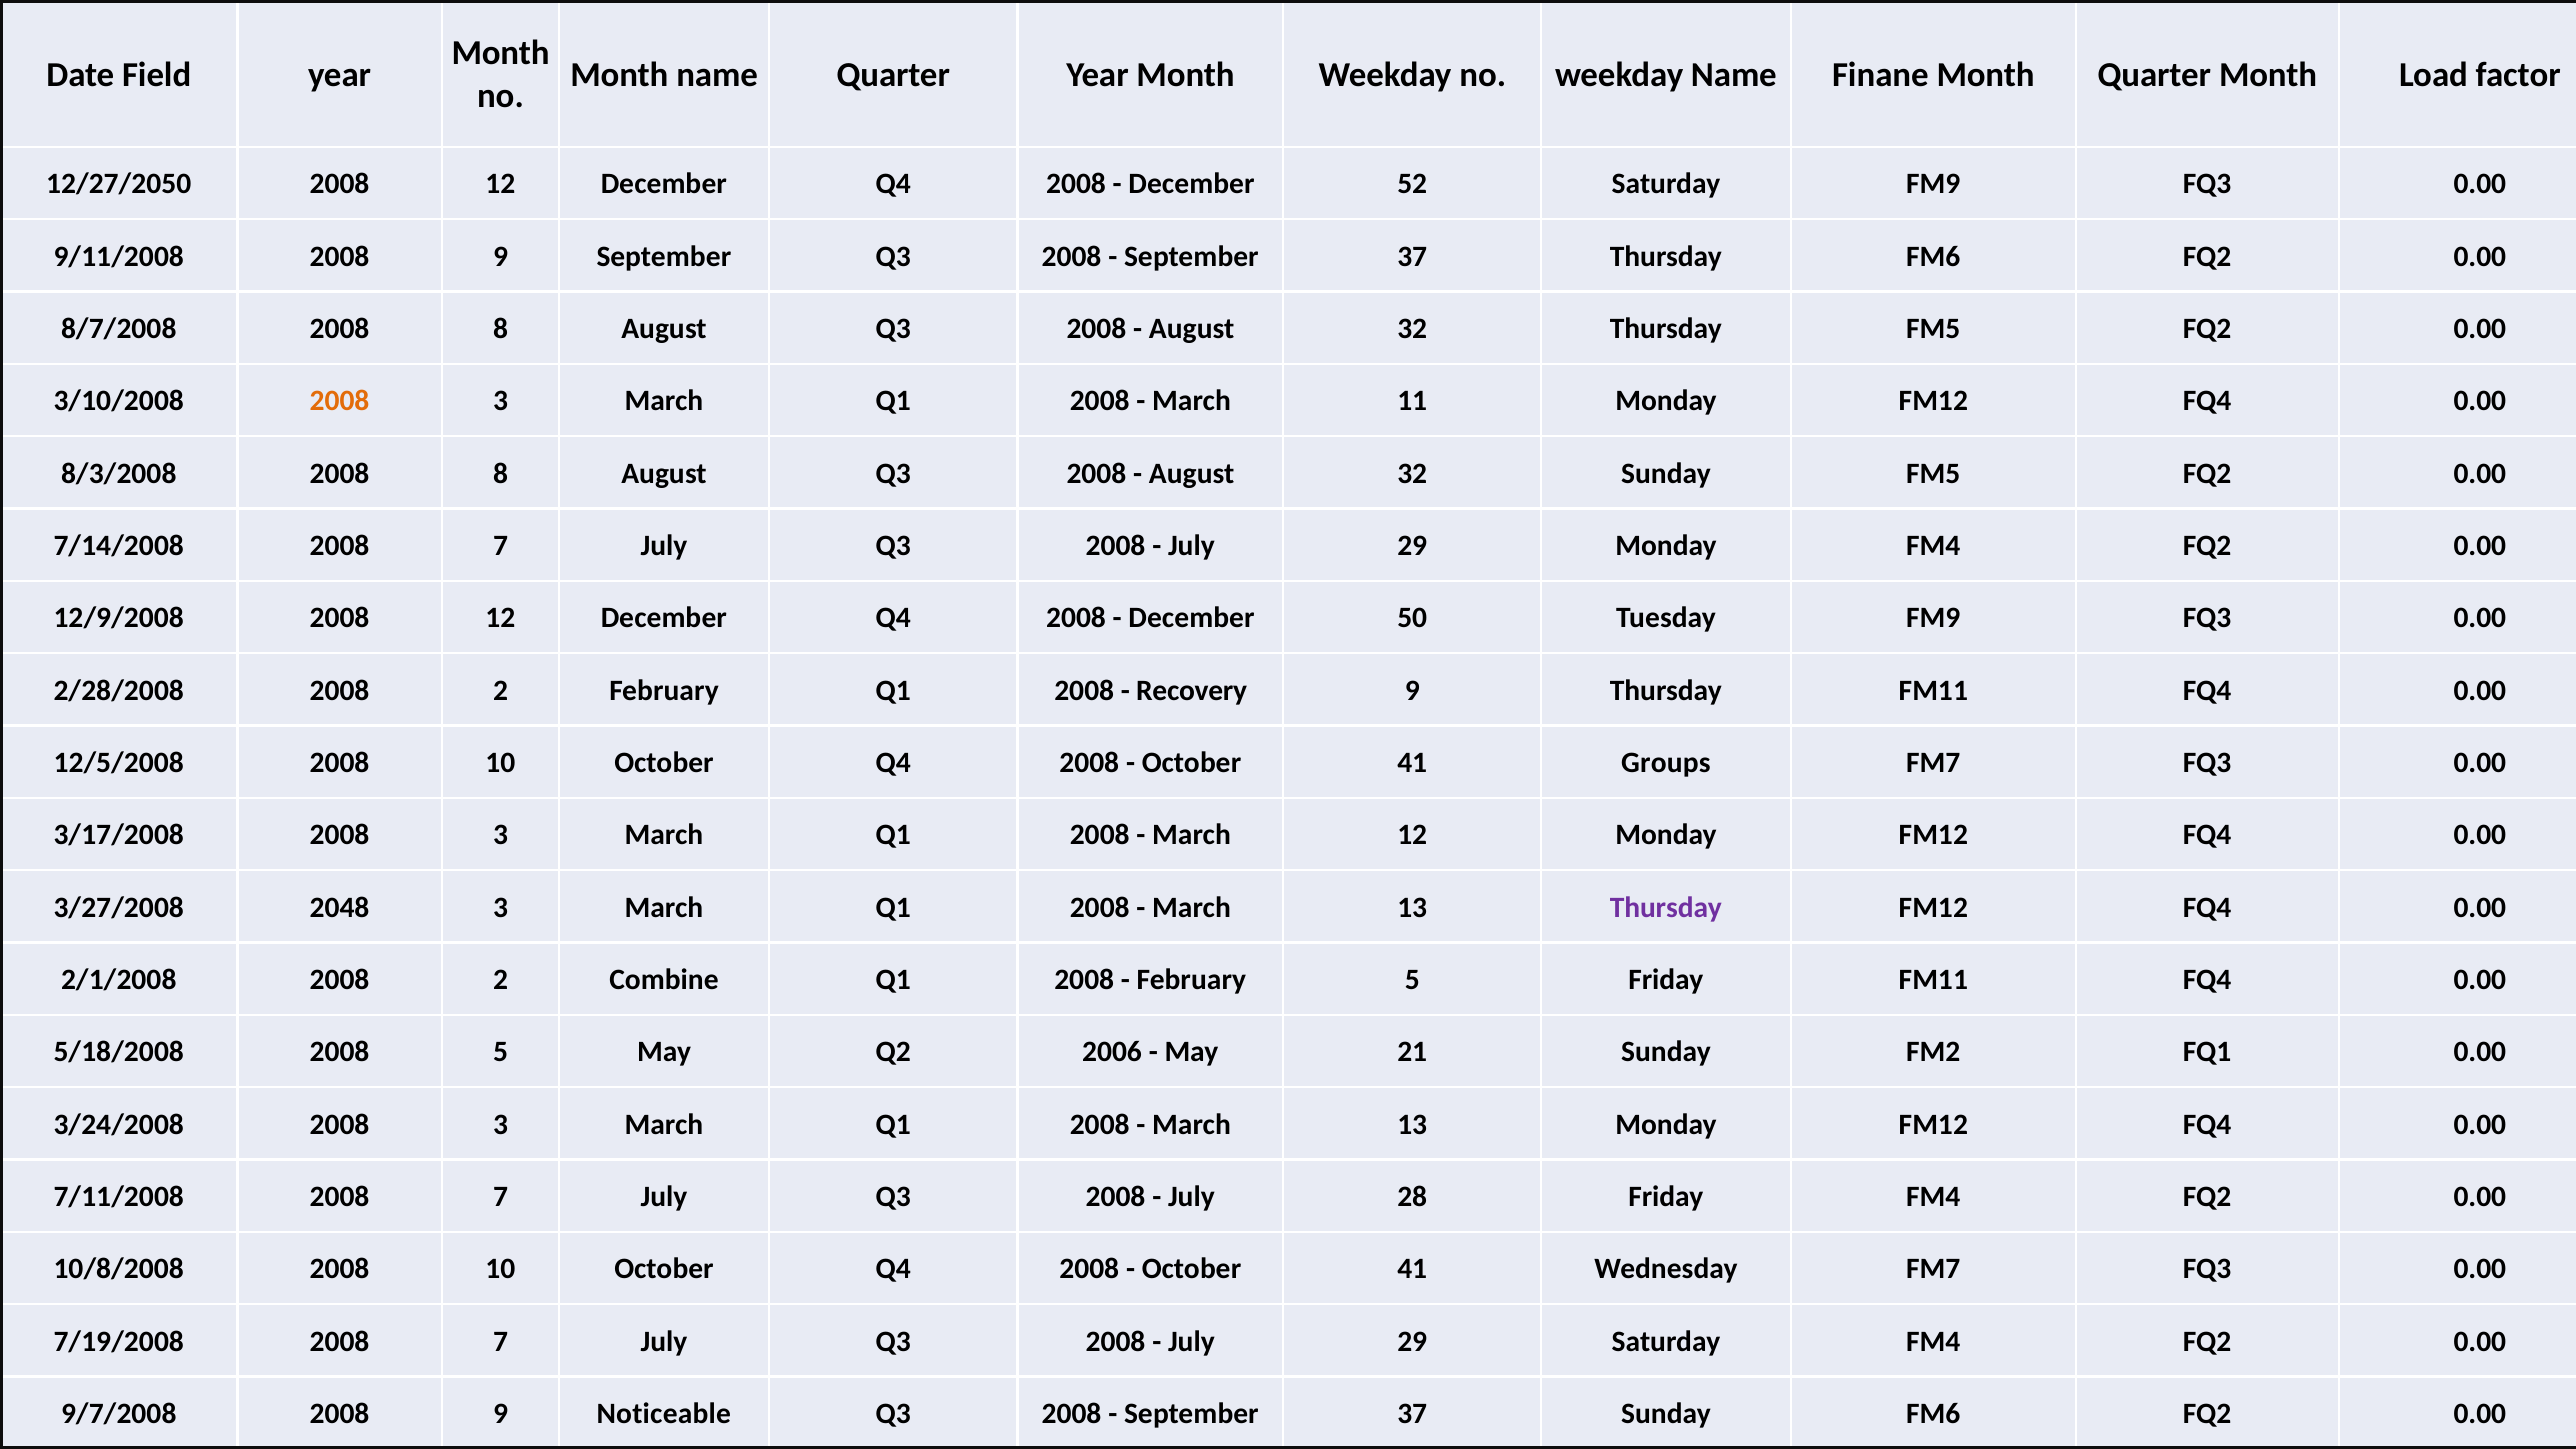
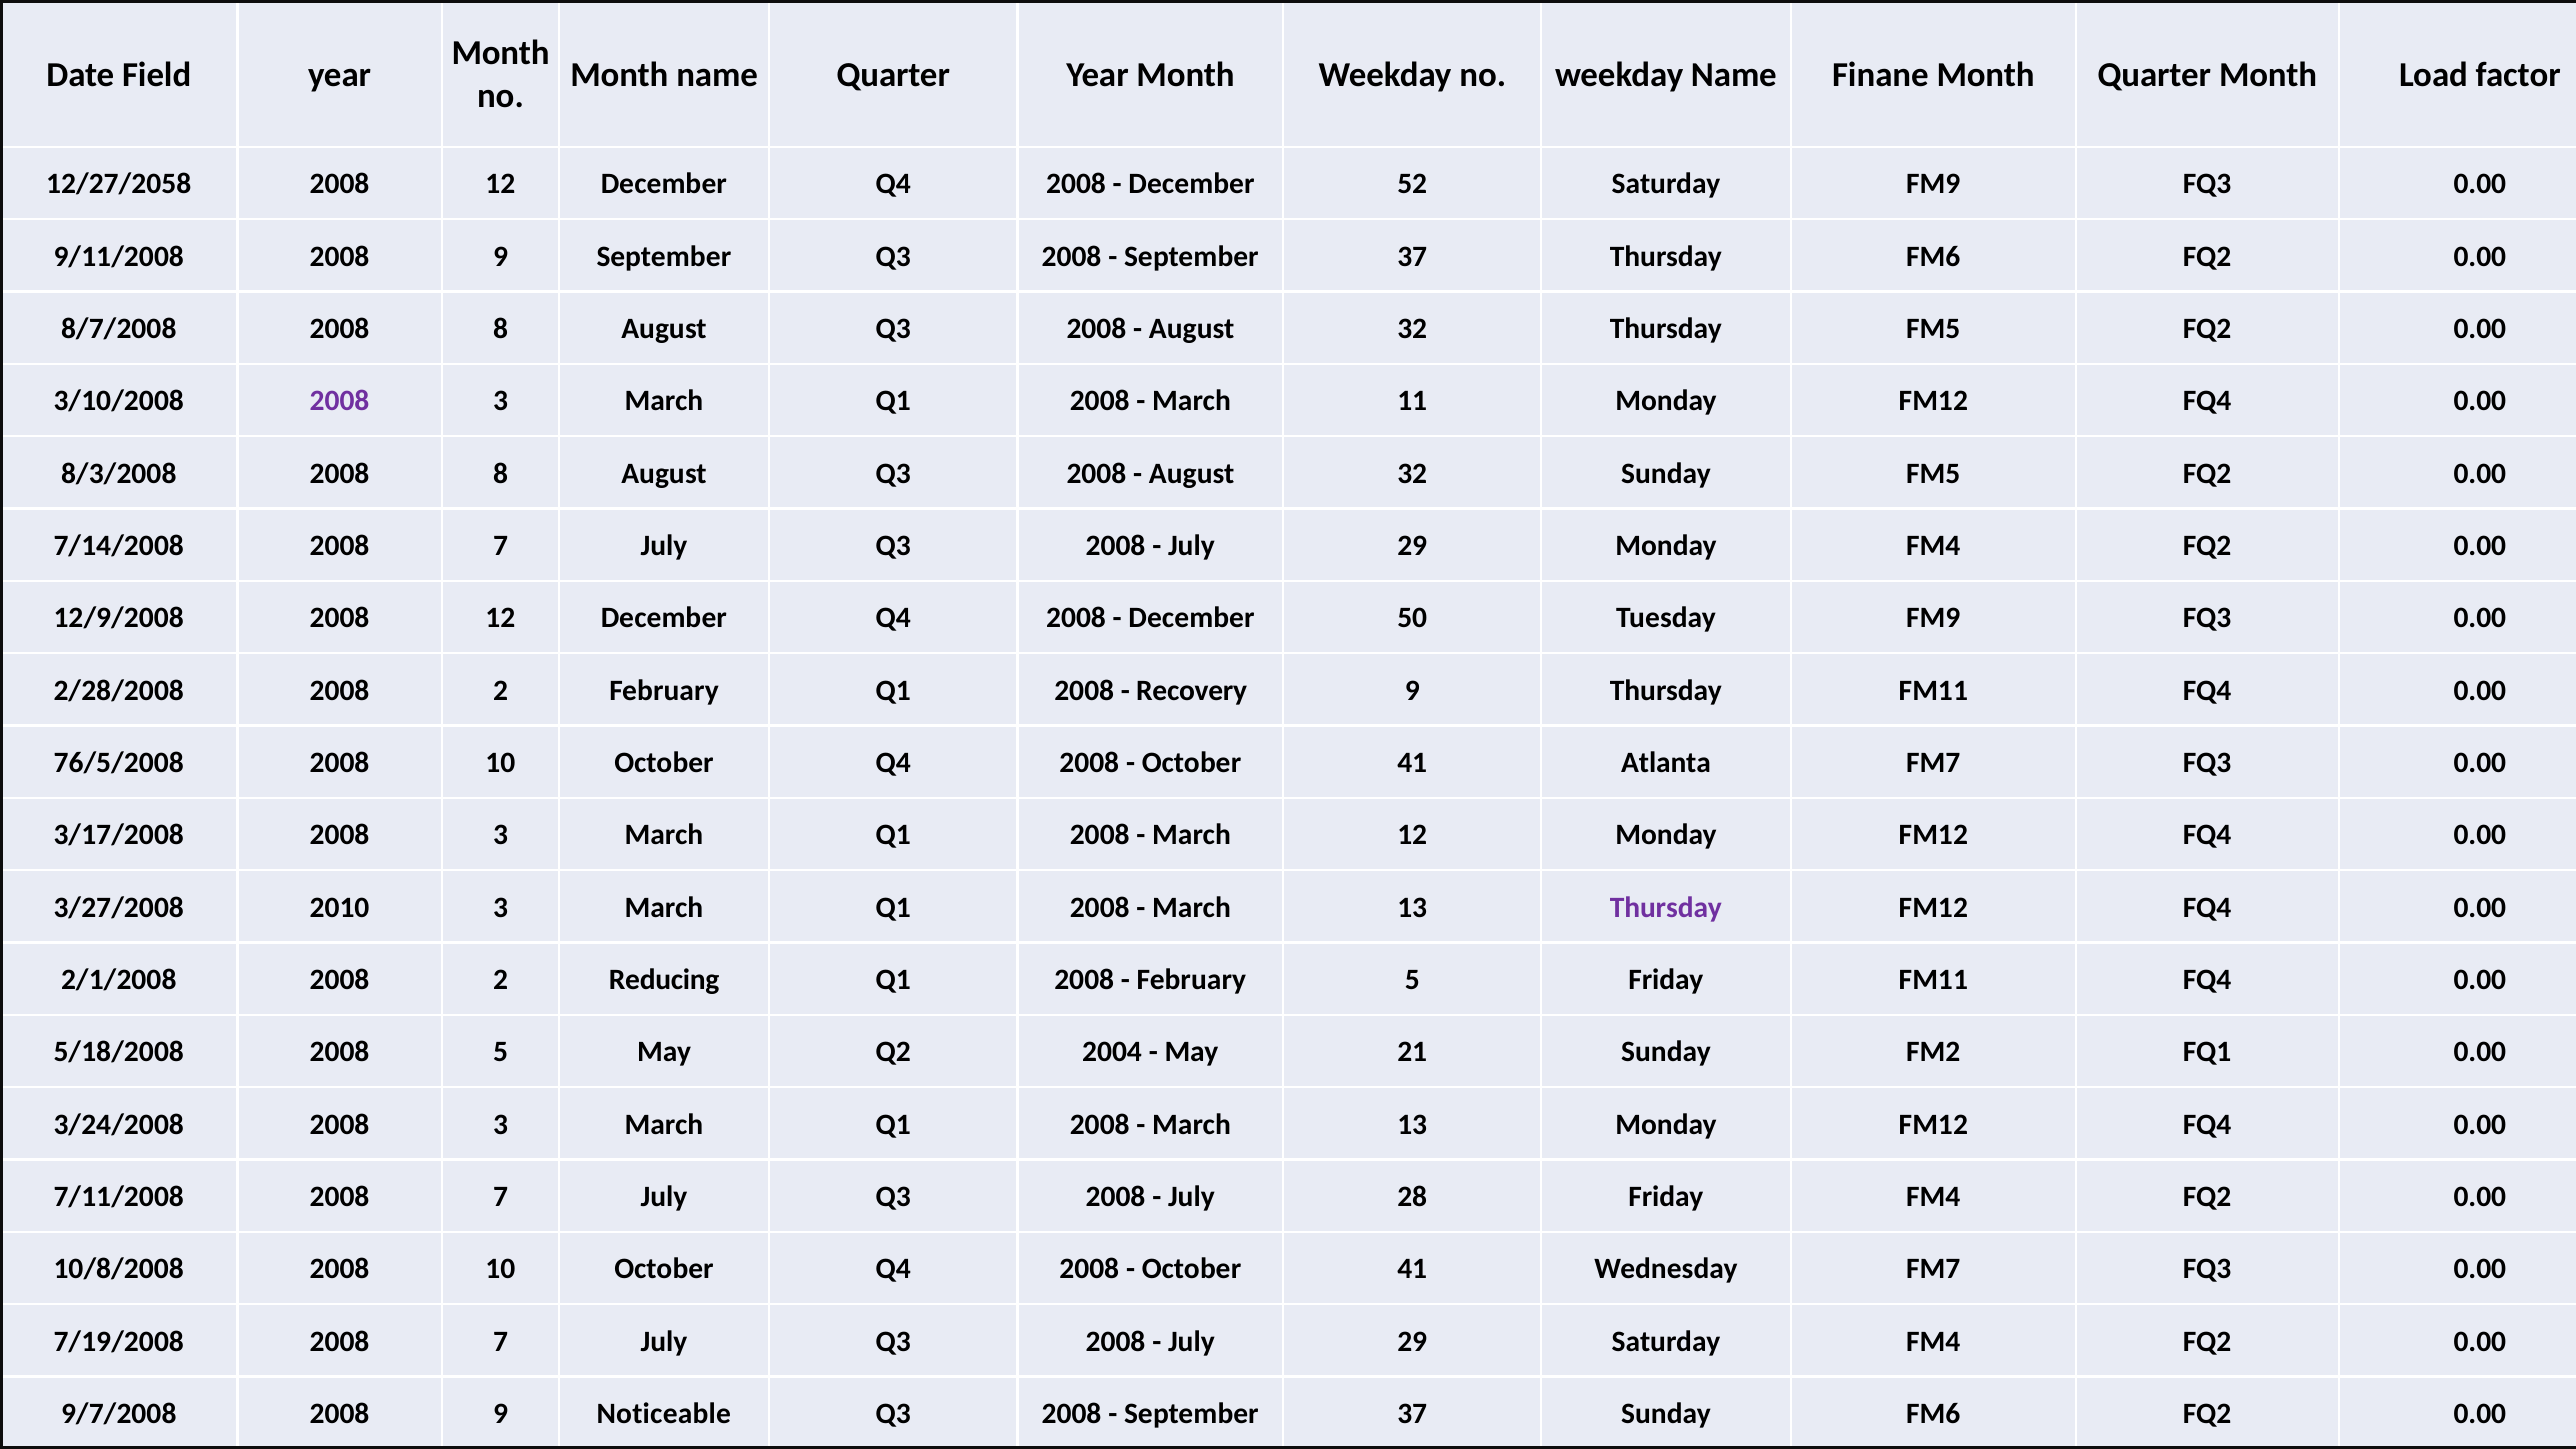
12/27/2050: 12/27/2050 -> 12/27/2058 (119, 184)
2008 colour: orange -> purple (340, 401)
12/5/2008: 12/5/2008 -> 76/5/2008 (119, 763)
Groups: Groups -> Atlanta (1666, 763)
2048: 2048 -> 2010 (340, 907)
Combine: Combine -> Reducing (664, 980)
2006: 2006 -> 2004 (1112, 1052)
